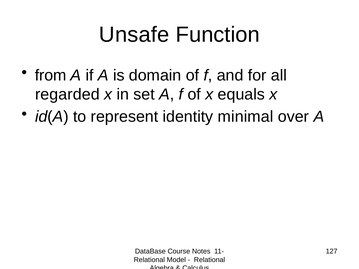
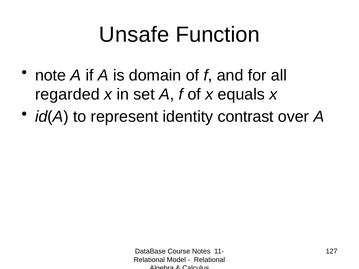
from: from -> note (51, 75)
minimal: minimal -> contrast (246, 117)
